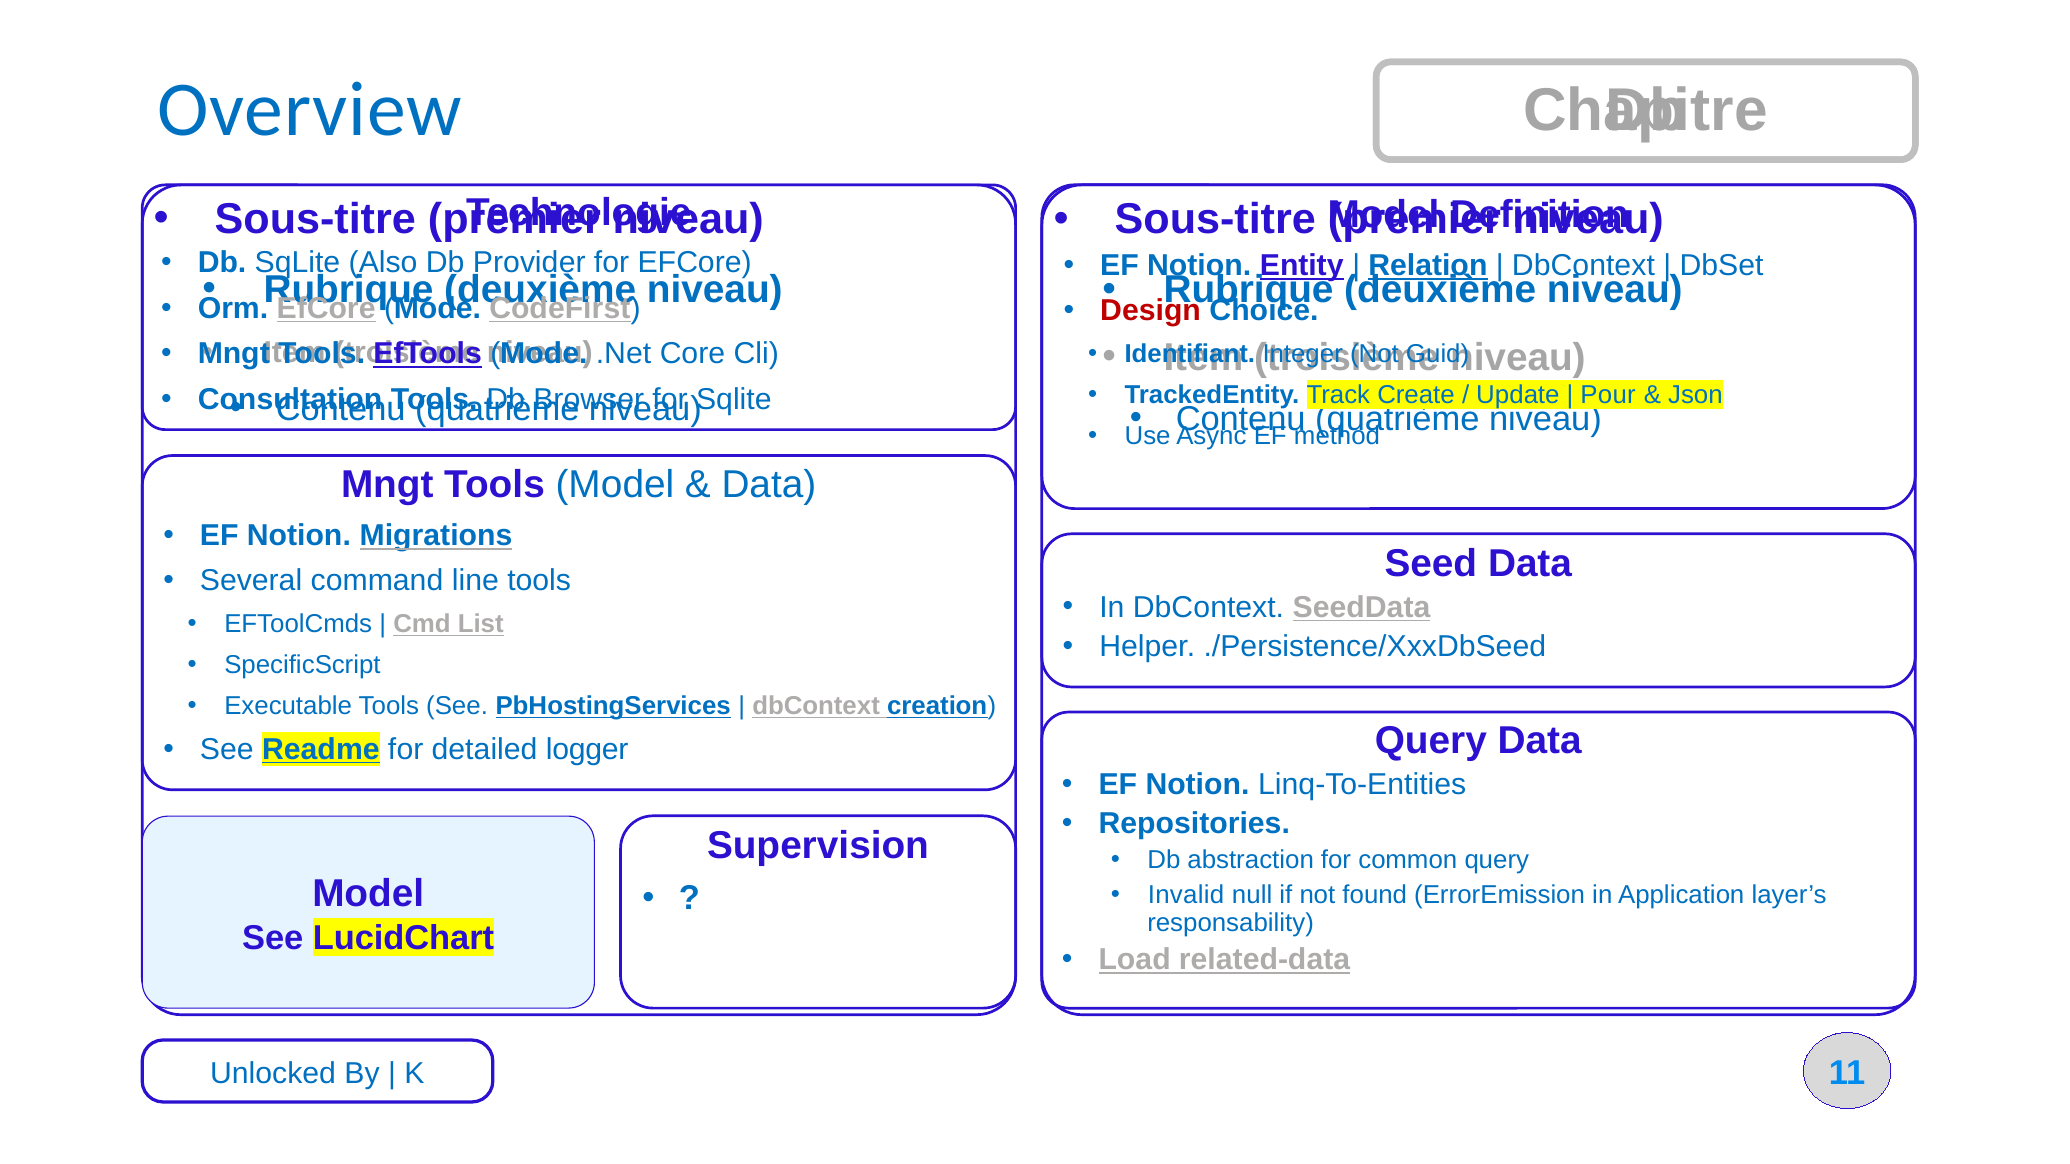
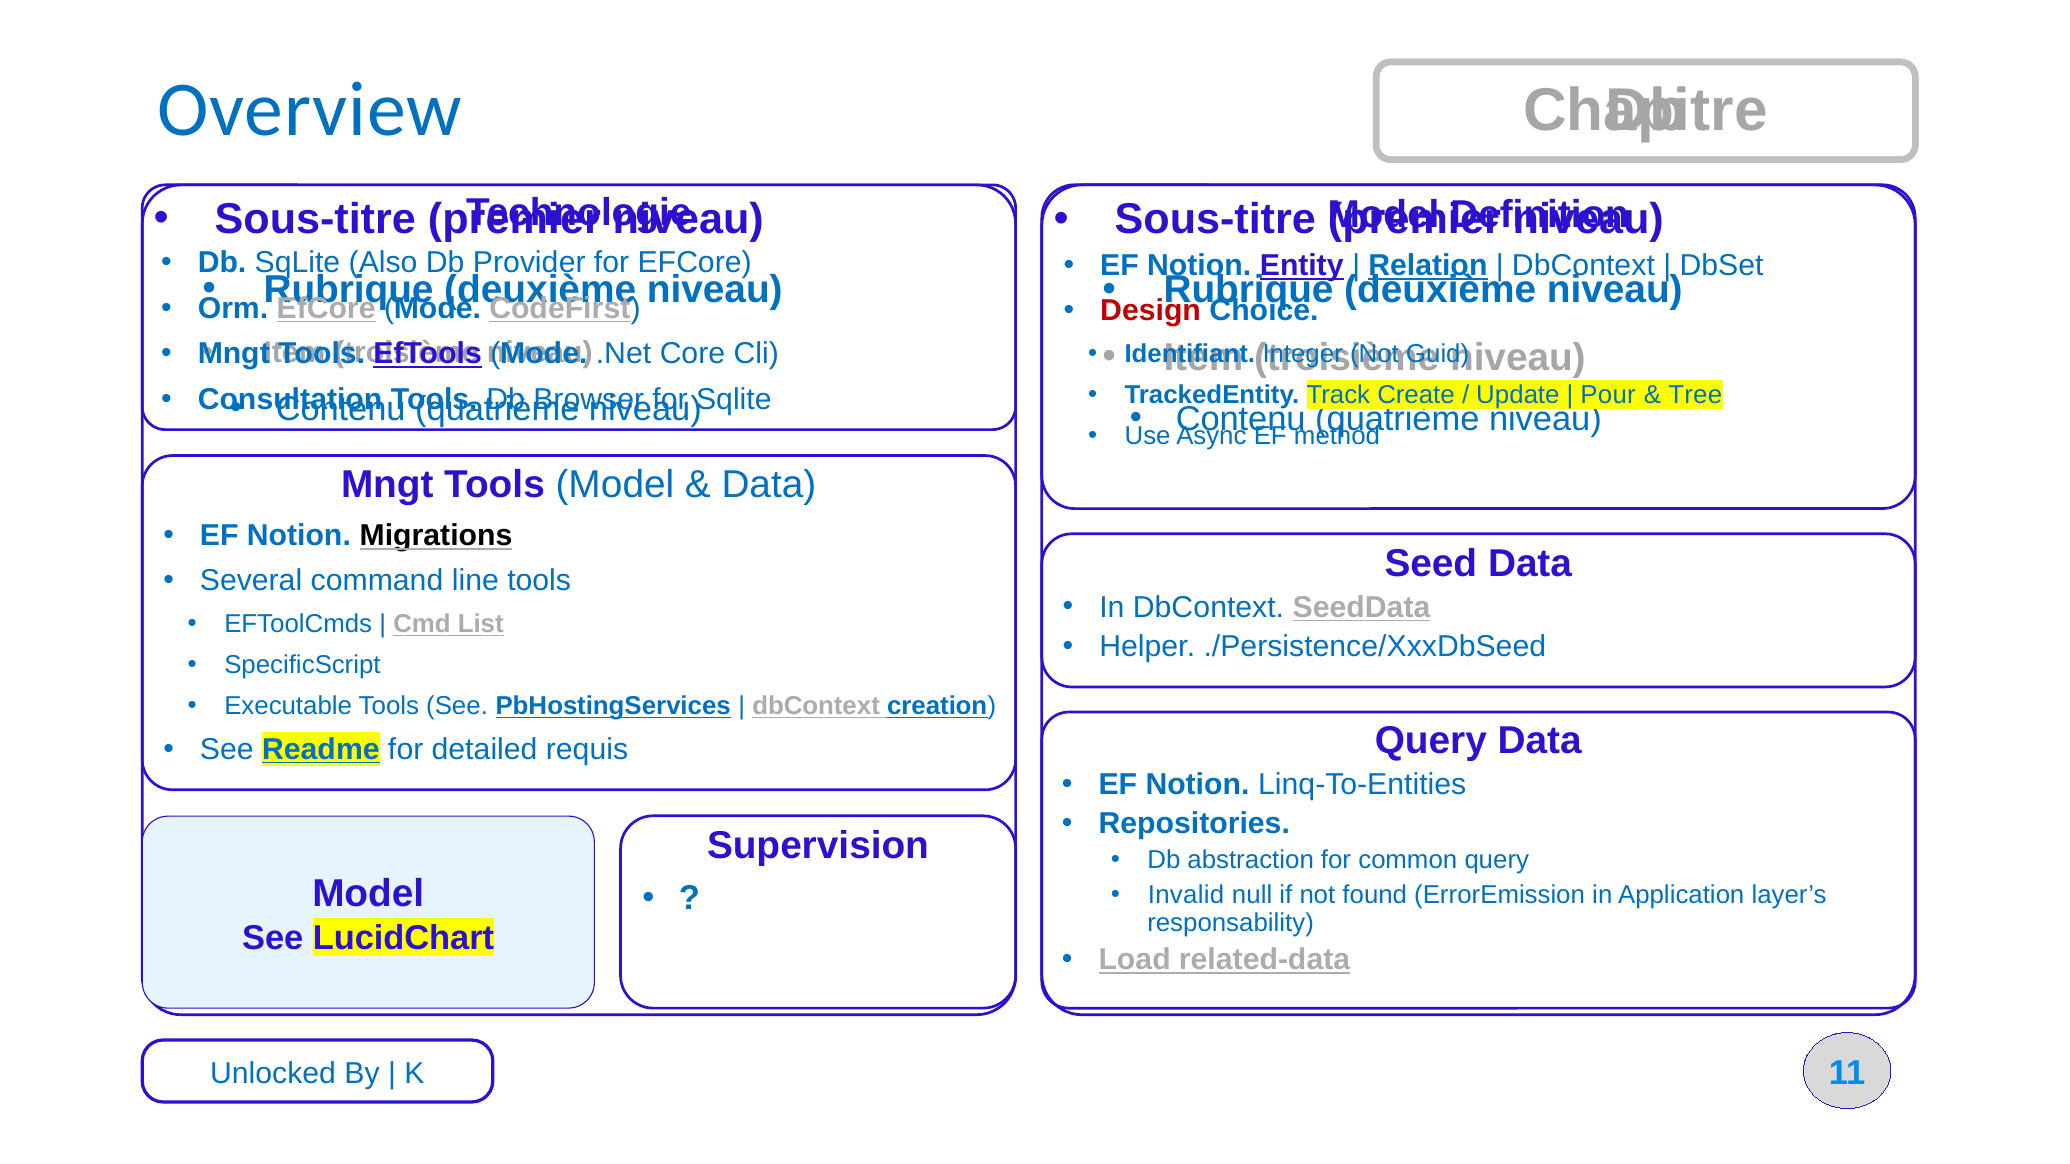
Json: Json -> Tree (1695, 395)
Migrations colour: blue -> black (436, 536)
logger: logger -> requis (587, 749)
